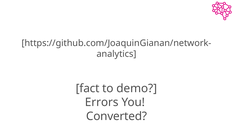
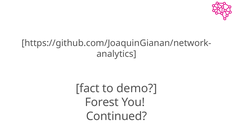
Errors: Errors -> Forest (102, 102)
Converted: Converted -> Continued (117, 116)
